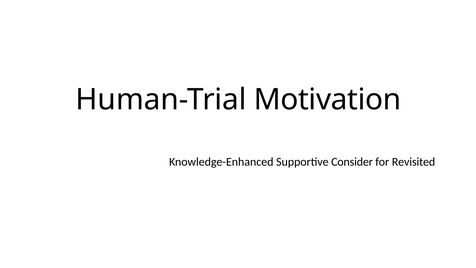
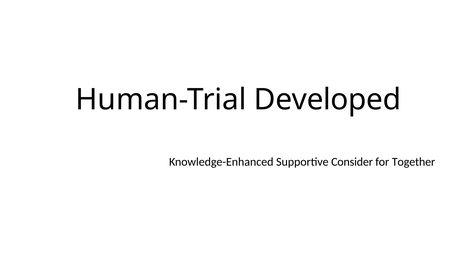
Motivation: Motivation -> Developed (327, 100)
Revisited: Revisited -> Together (414, 162)
